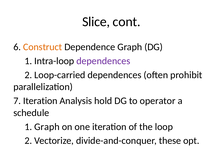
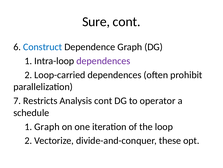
Slice: Slice -> Sure (96, 22)
Construct colour: orange -> blue (43, 47)
7 Iteration: Iteration -> Restricts (40, 100)
Analysis hold: hold -> cont (103, 100)
